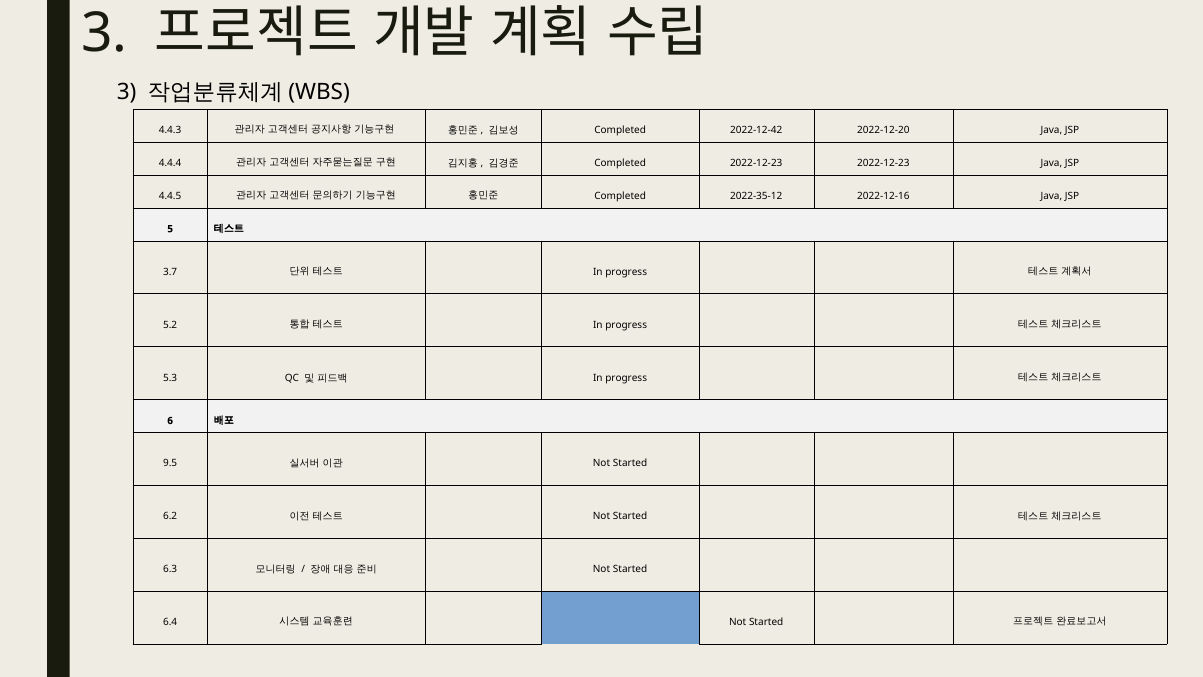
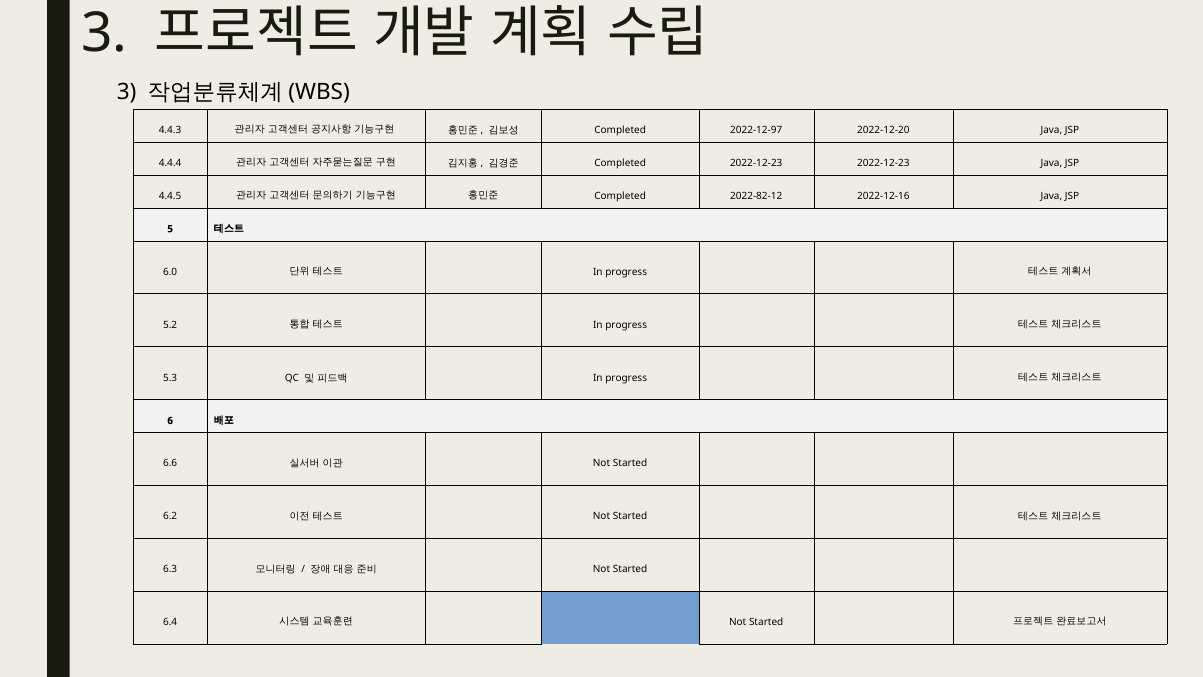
2022-12-42: 2022-12-42 -> 2022-12-97 (756, 130)
2022-35-12: 2022-35-12 -> 2022-82-12 (756, 196)
3.7: 3.7 -> 6.0 (170, 272)
9.5: 9.5 -> 6.6 (170, 463)
